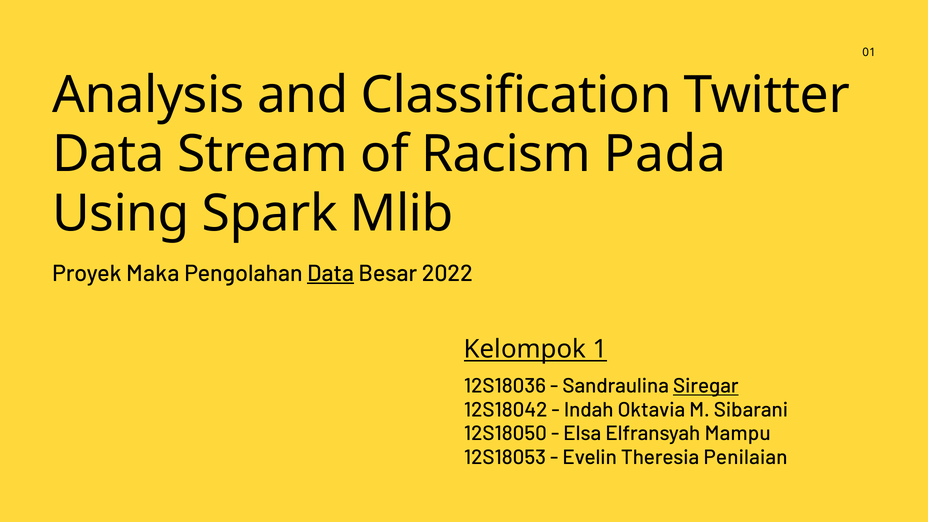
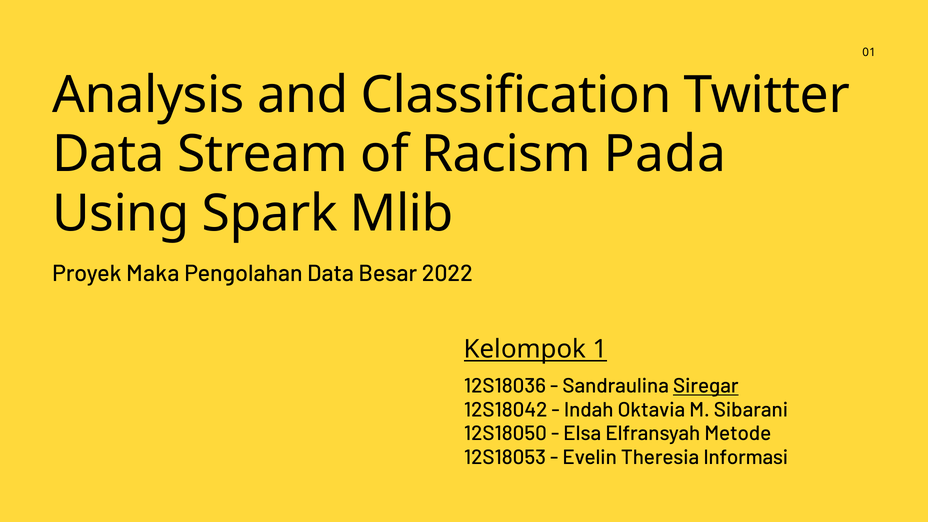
Data underline: present -> none (331, 273)
Mampu: Mampu -> Metode (738, 434)
Penilaian: Penilaian -> Informasi (746, 457)
